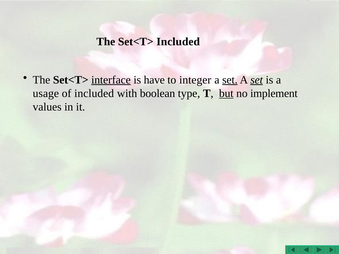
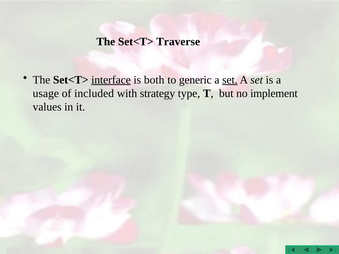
Set<T> Included: Included -> Traverse (178, 42)
have: have -> both (154, 80)
integer: integer -> generic (195, 80)
set underline: present -> none (257, 80)
boolean: boolean -> strategy (158, 93)
but underline: present -> none (226, 93)
